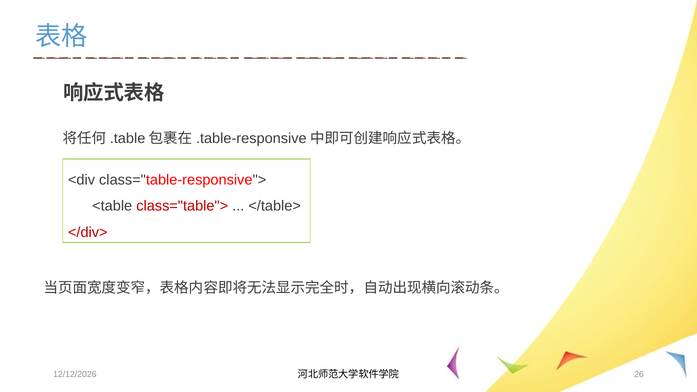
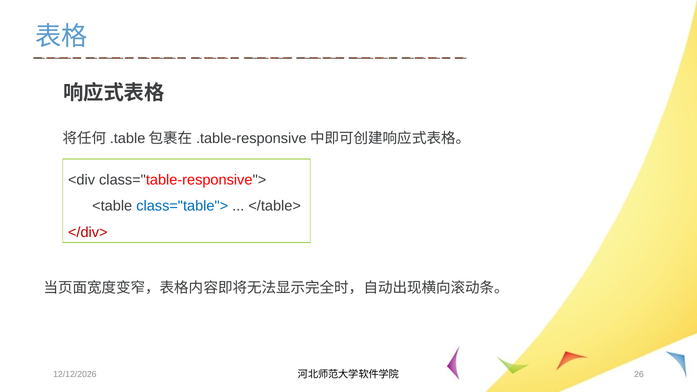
class="table"> colour: red -> blue (182, 206)
